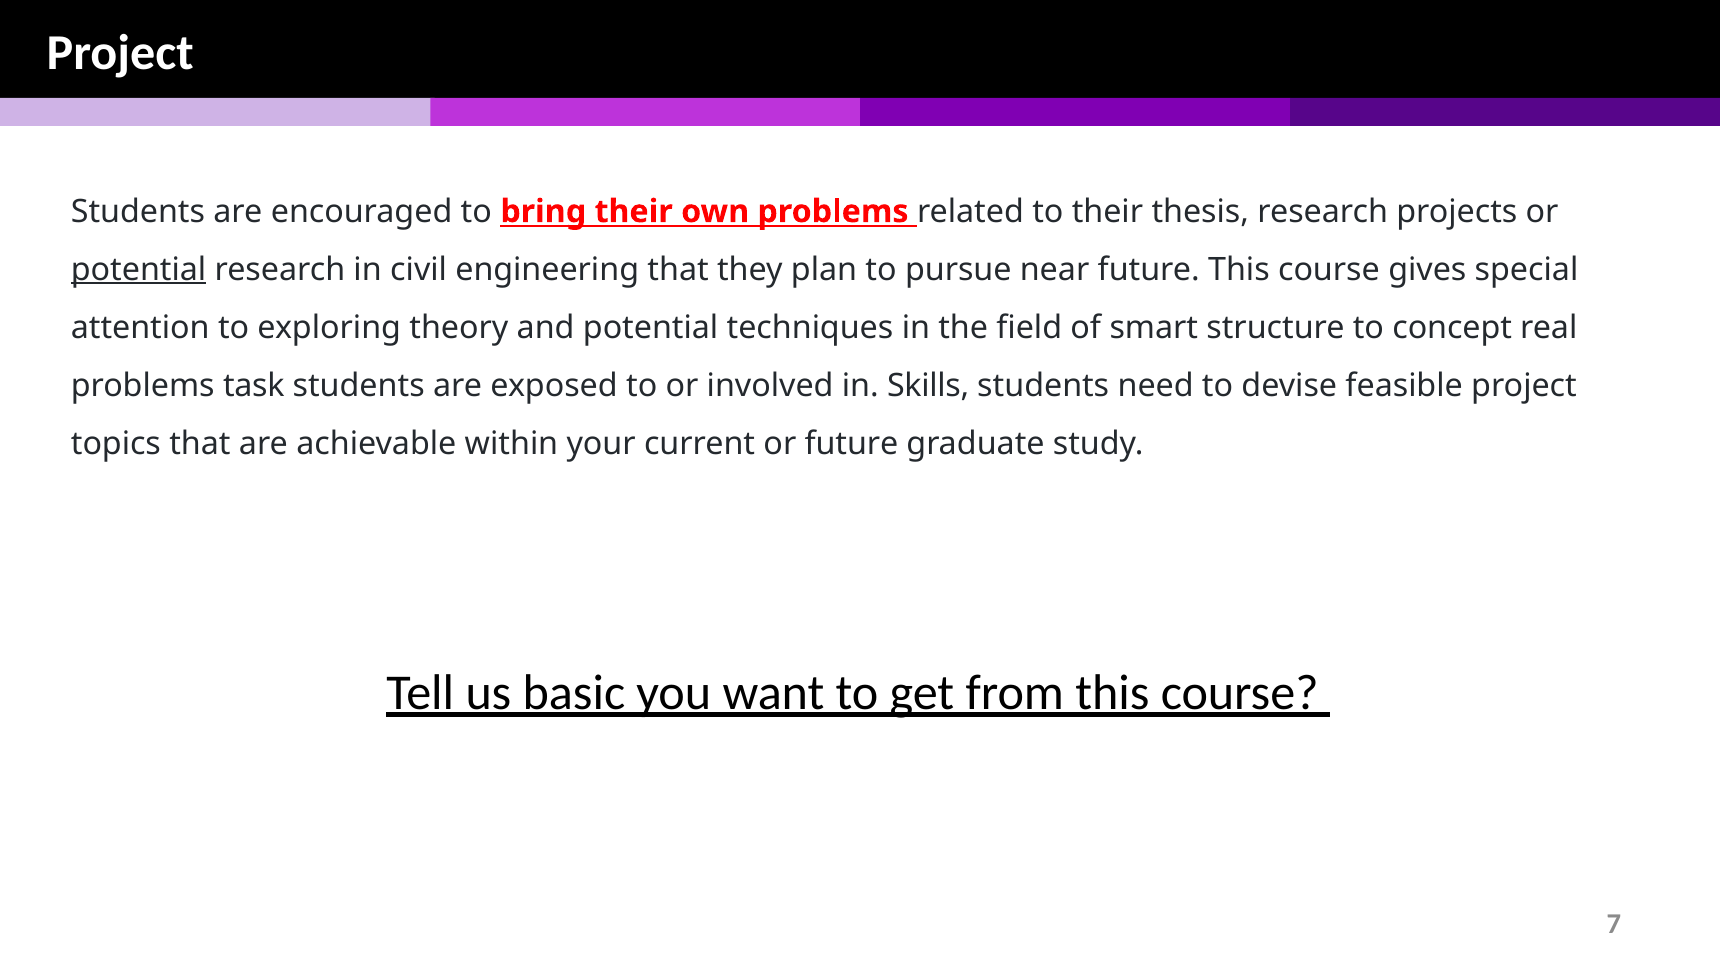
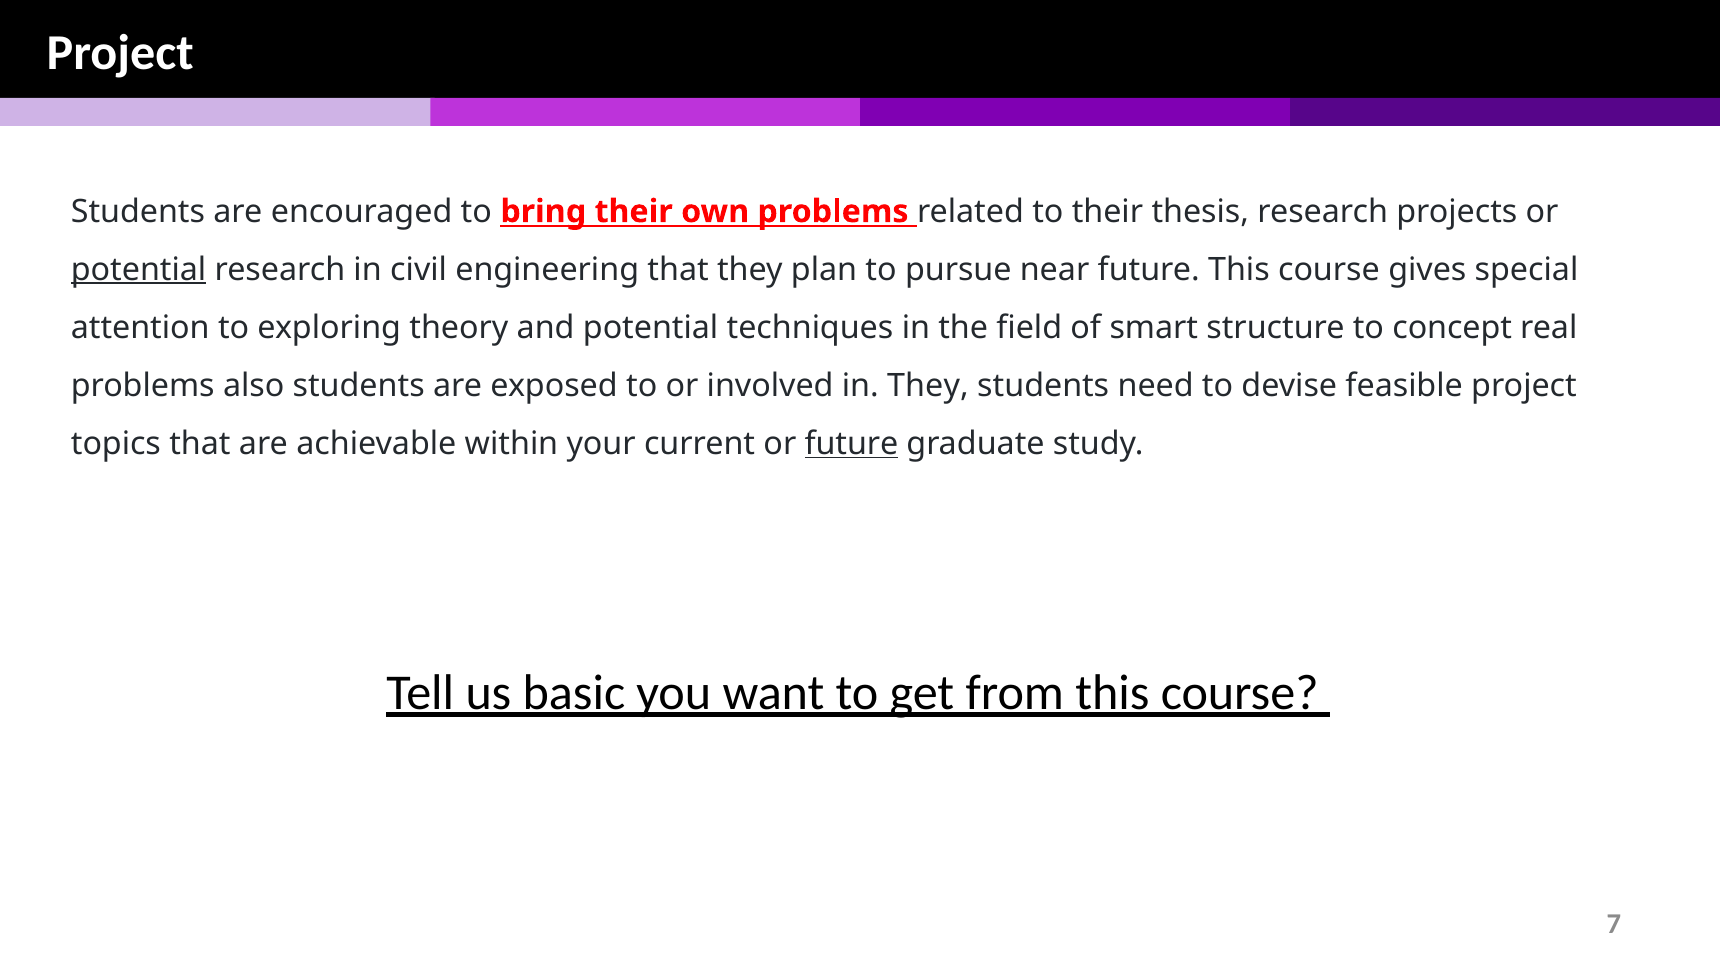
task: task -> also (254, 386)
in Skills: Skills -> They (928, 386)
future underline: none -> present (851, 444)
